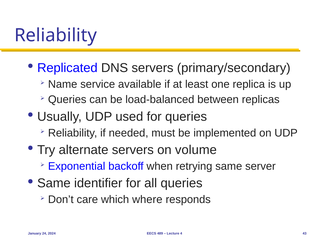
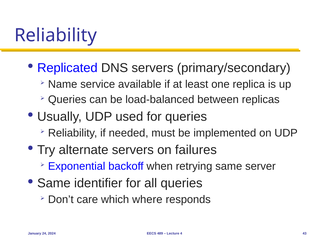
volume: volume -> failures (196, 150)
